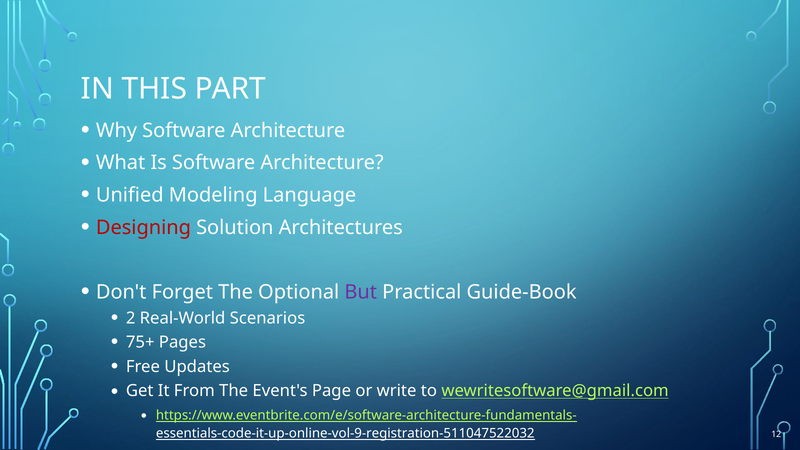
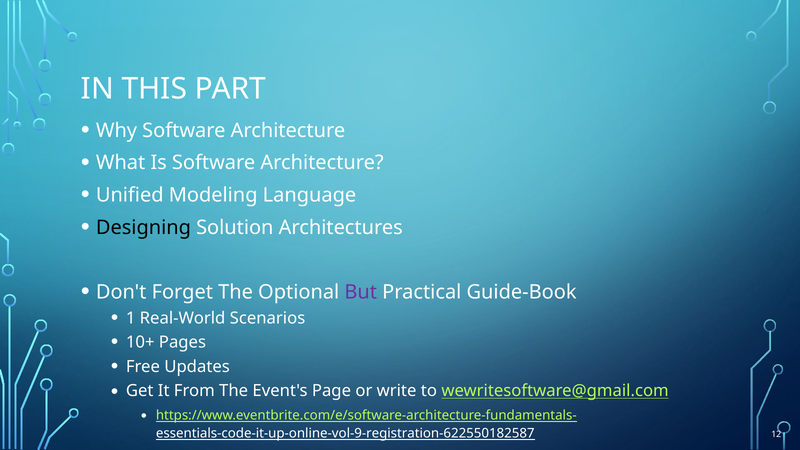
Designing colour: red -> black (143, 228)
2: 2 -> 1 (131, 318)
75+: 75+ -> 10+ (140, 342)
essentials-code-it-up-online-vol-9-registration-511047522032: essentials-code-it-up-online-vol-9-registration-511047522032 -> essentials-code-it-up-online-vol-9-registration-622550182587 (345, 433)
